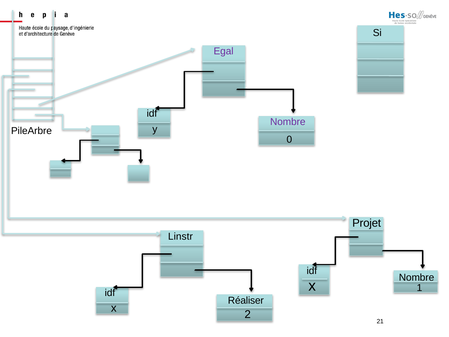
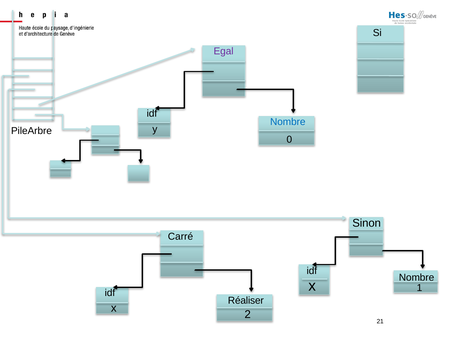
Nombre colour: purple -> blue (288, 122)
Projet: Projet -> Sinon (367, 223)
Linstr: Linstr -> Carré (180, 236)
